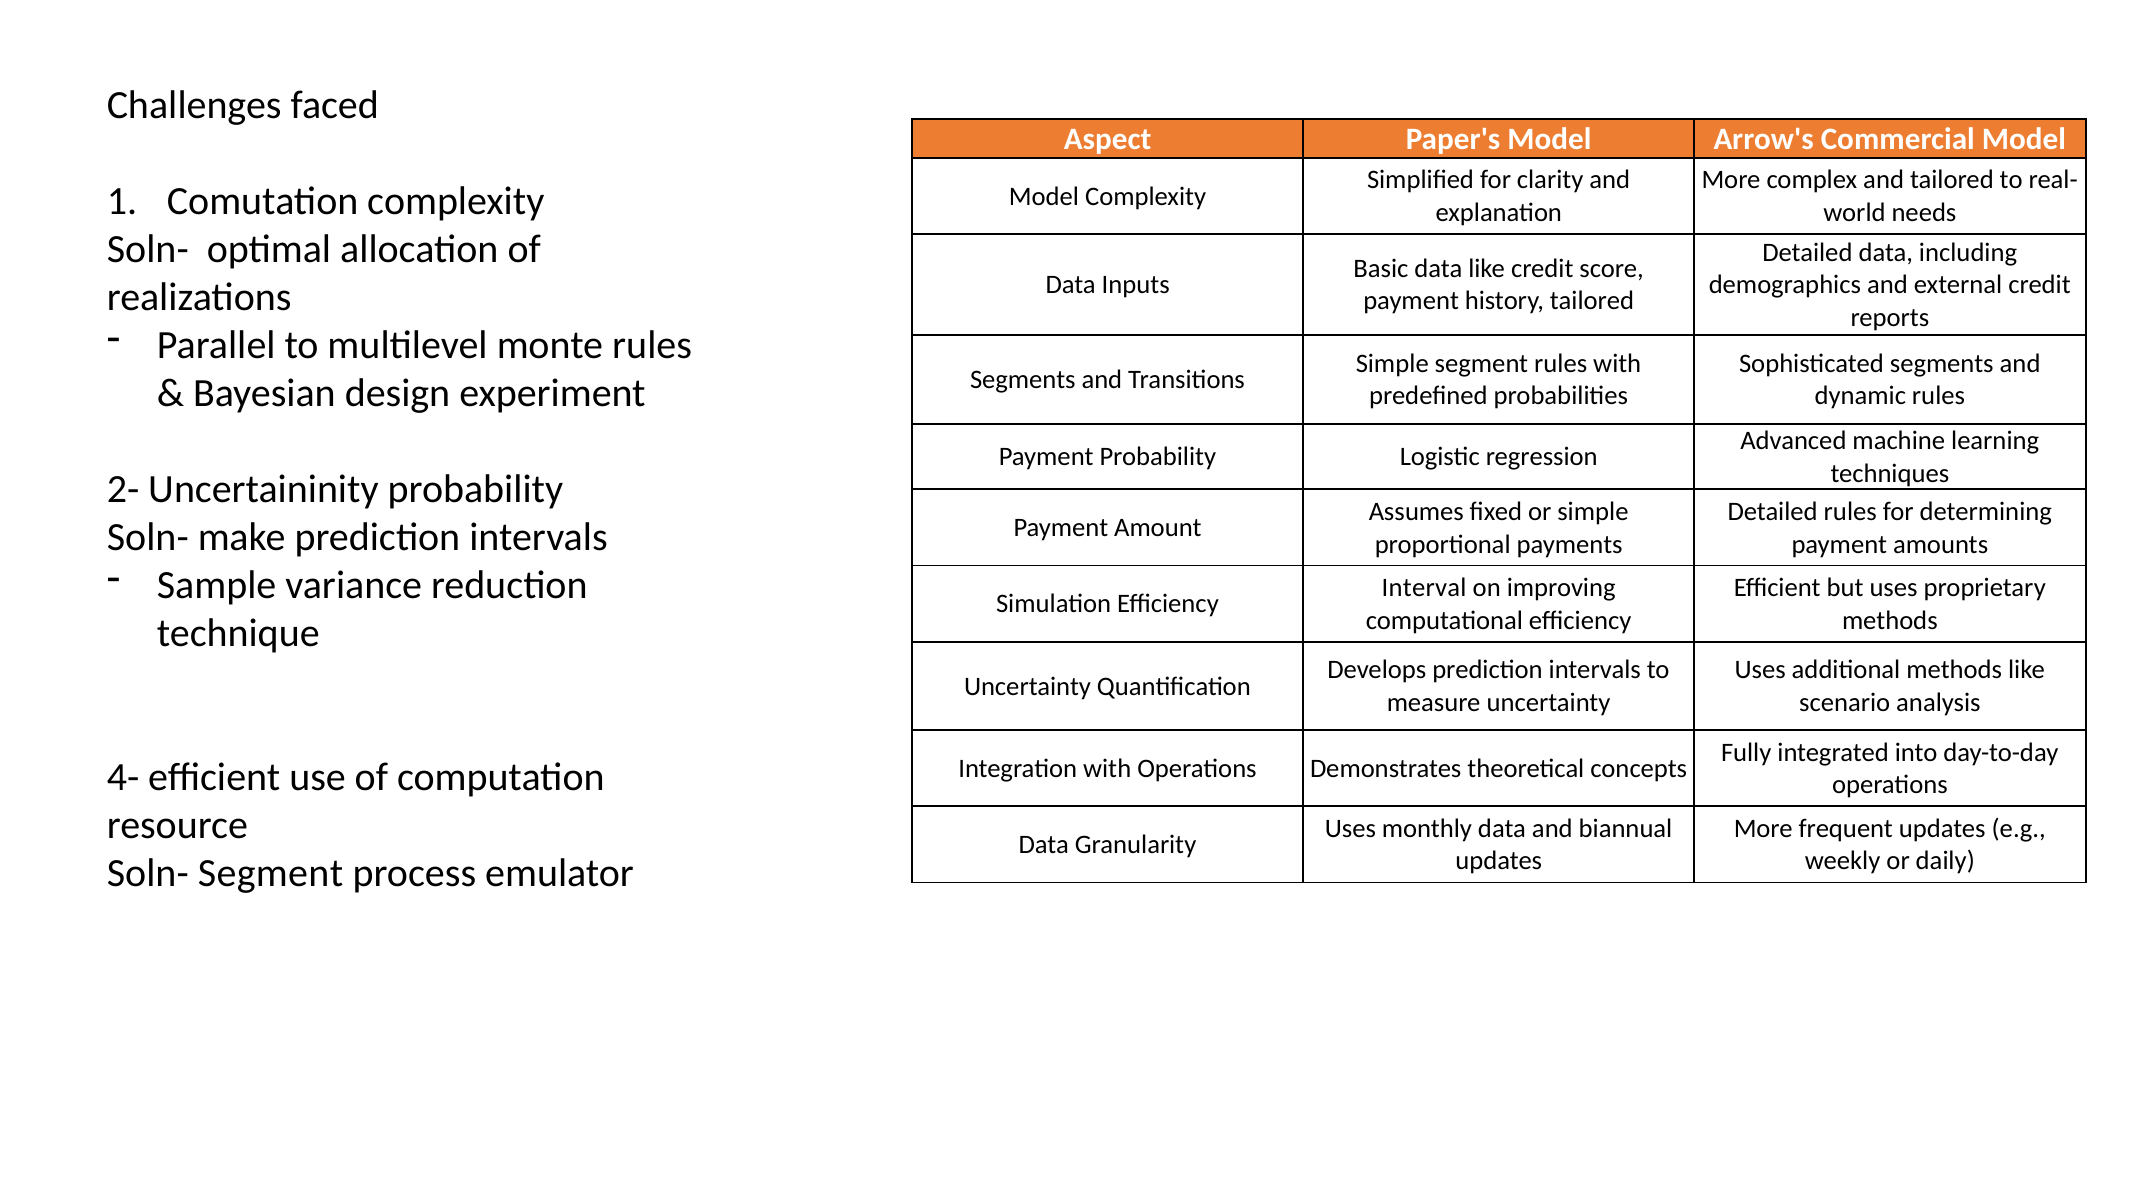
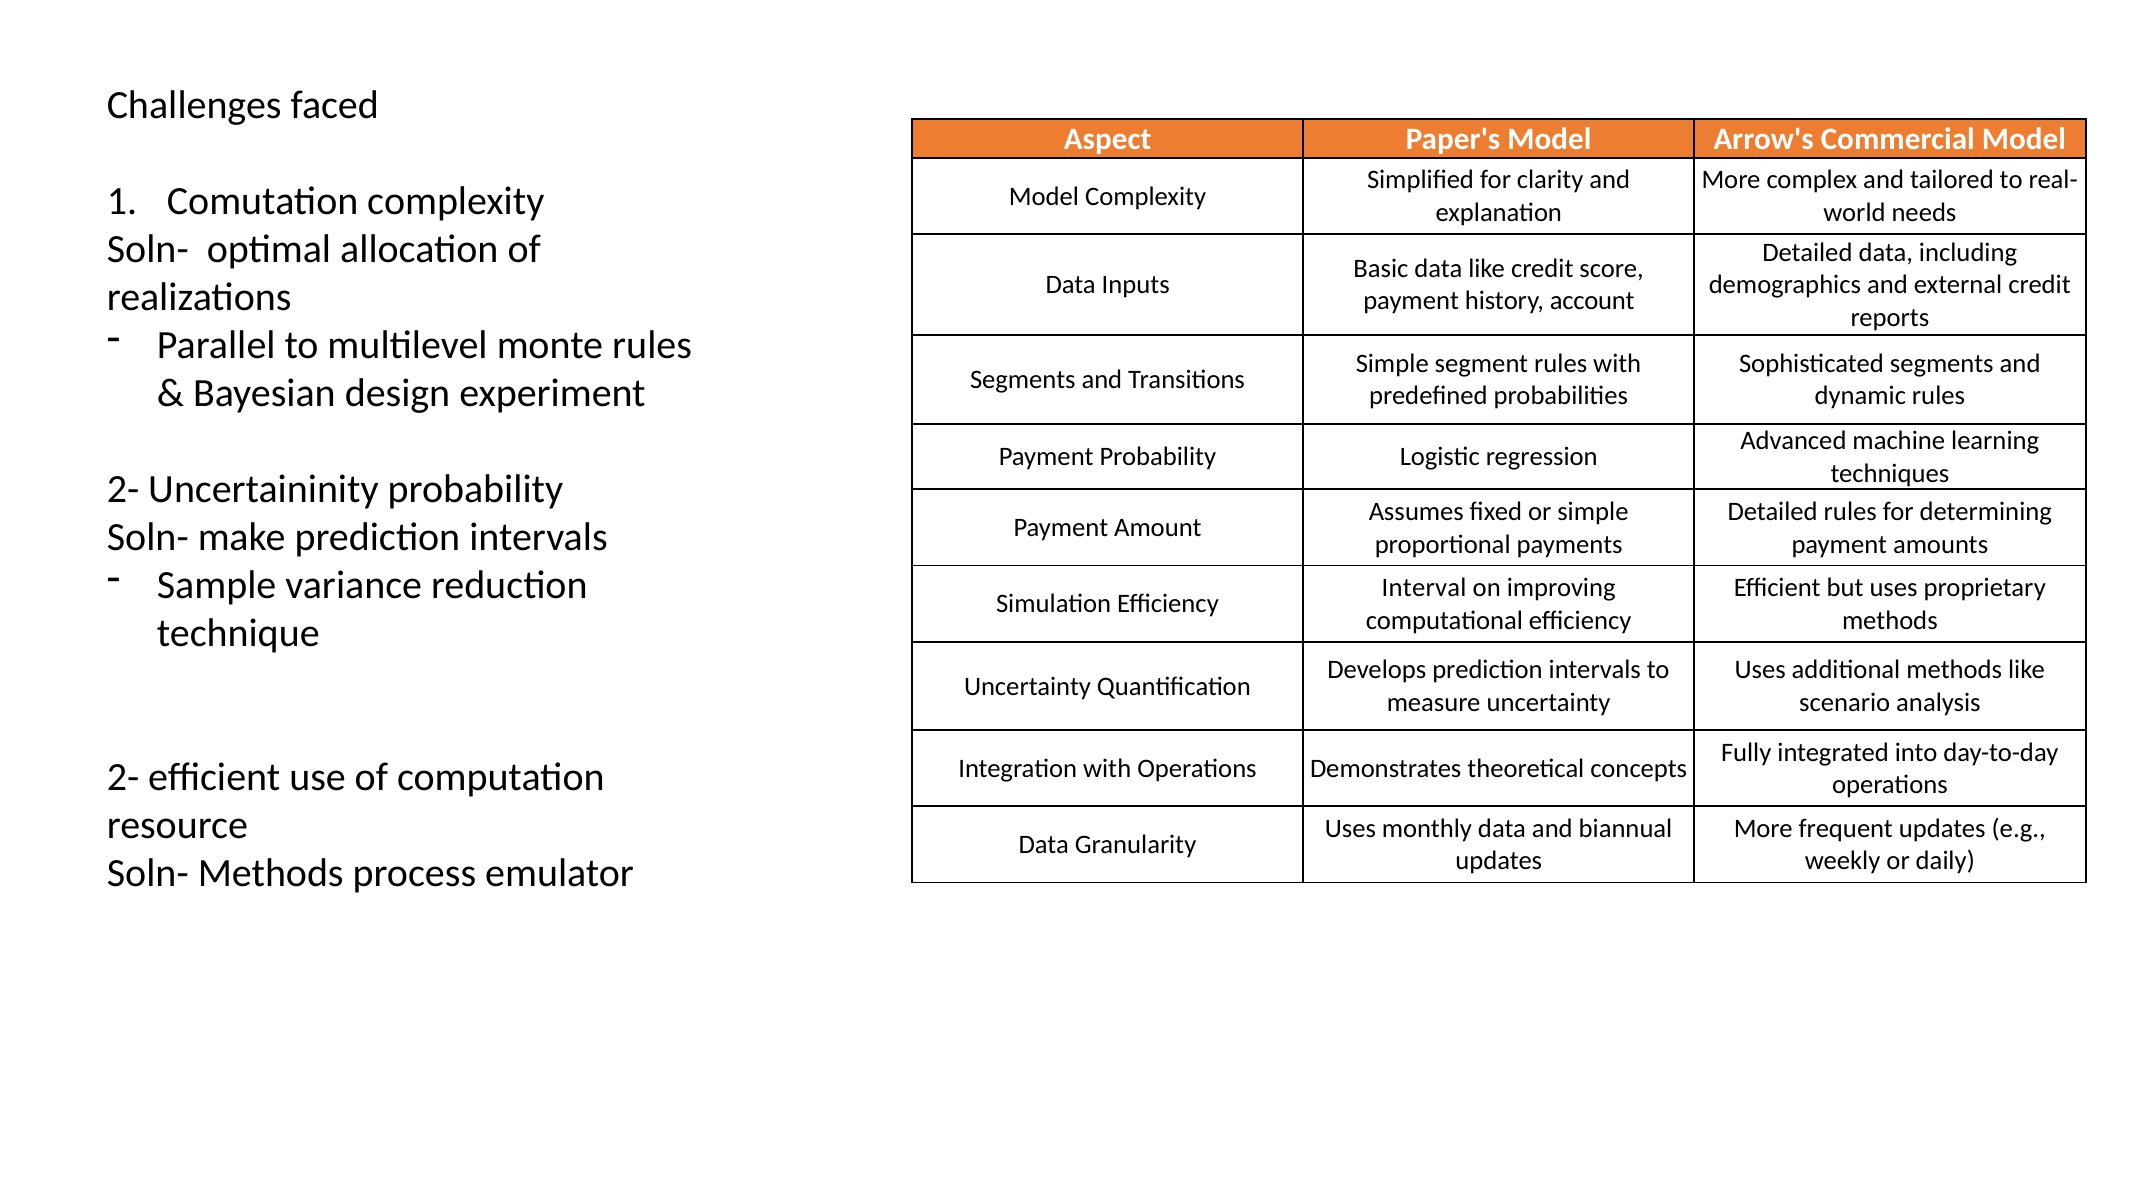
history tailored: tailored -> account (1592, 301)
4-: 4- -> 2- (123, 777)
Soln- Segment: Segment -> Methods (271, 873)
